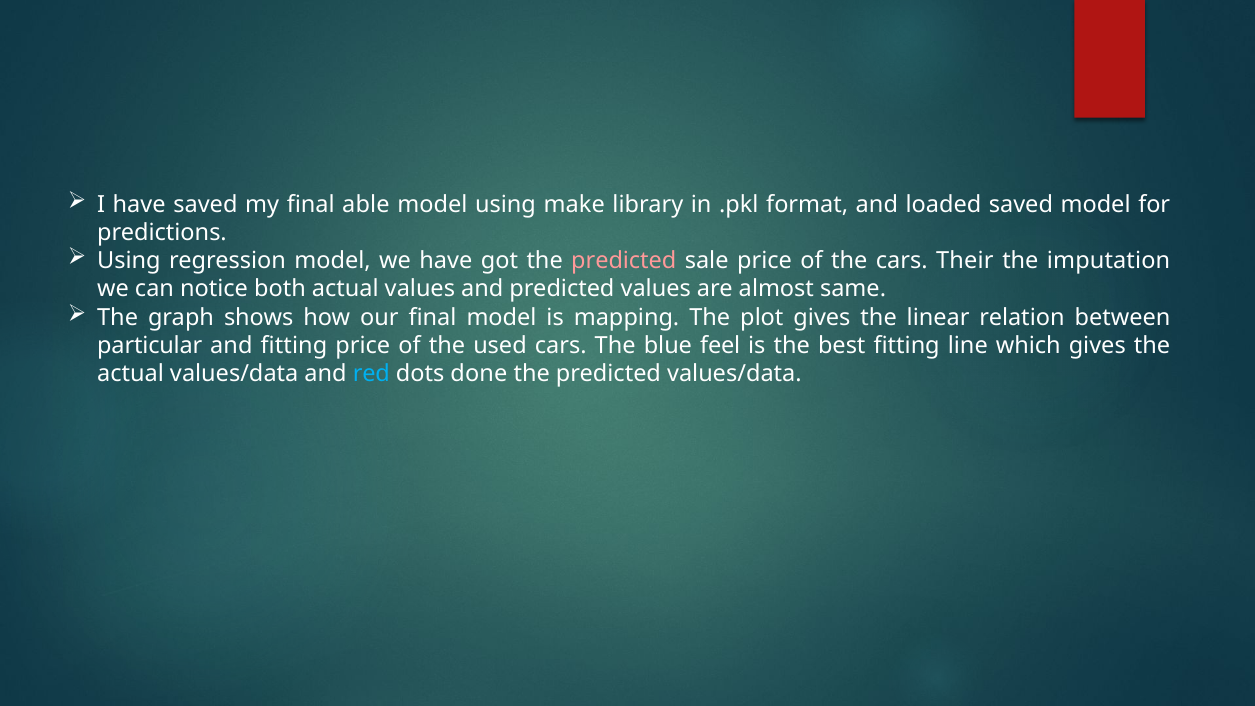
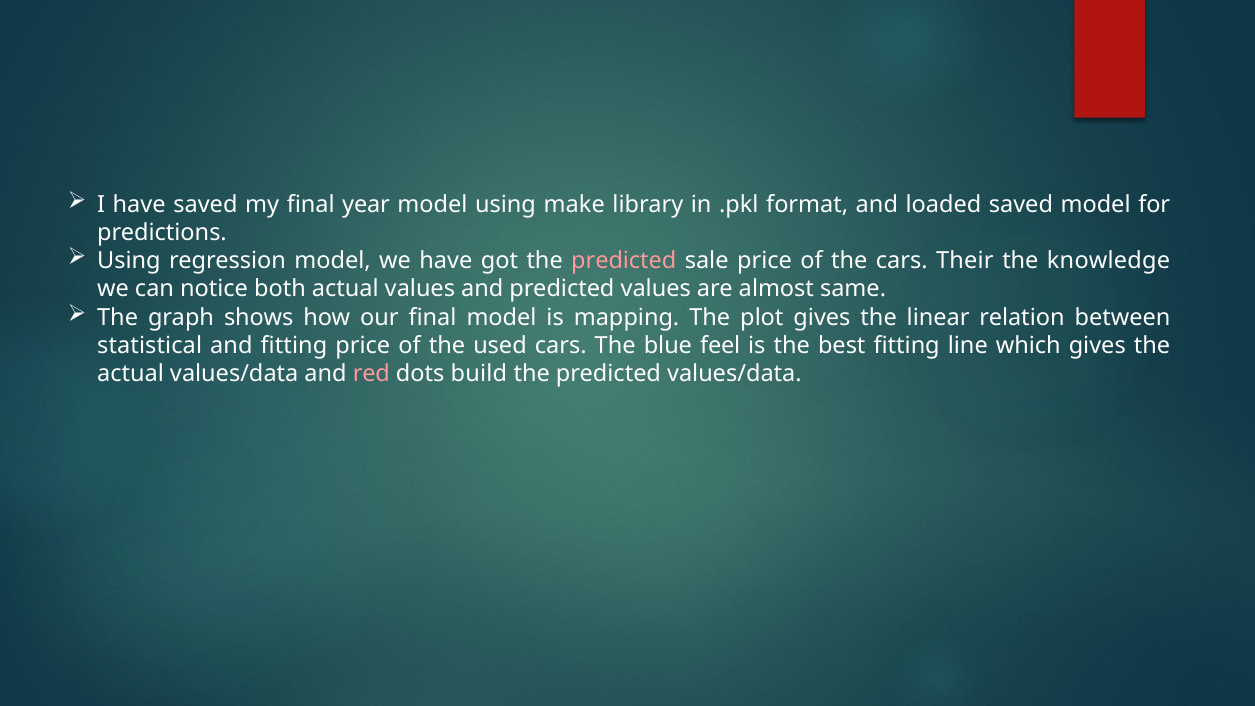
able: able -> year (366, 204)
imputation: imputation -> knowledge (1109, 261)
particular: particular -> statistical (150, 346)
red colour: light blue -> pink (371, 374)
done: done -> build (479, 374)
